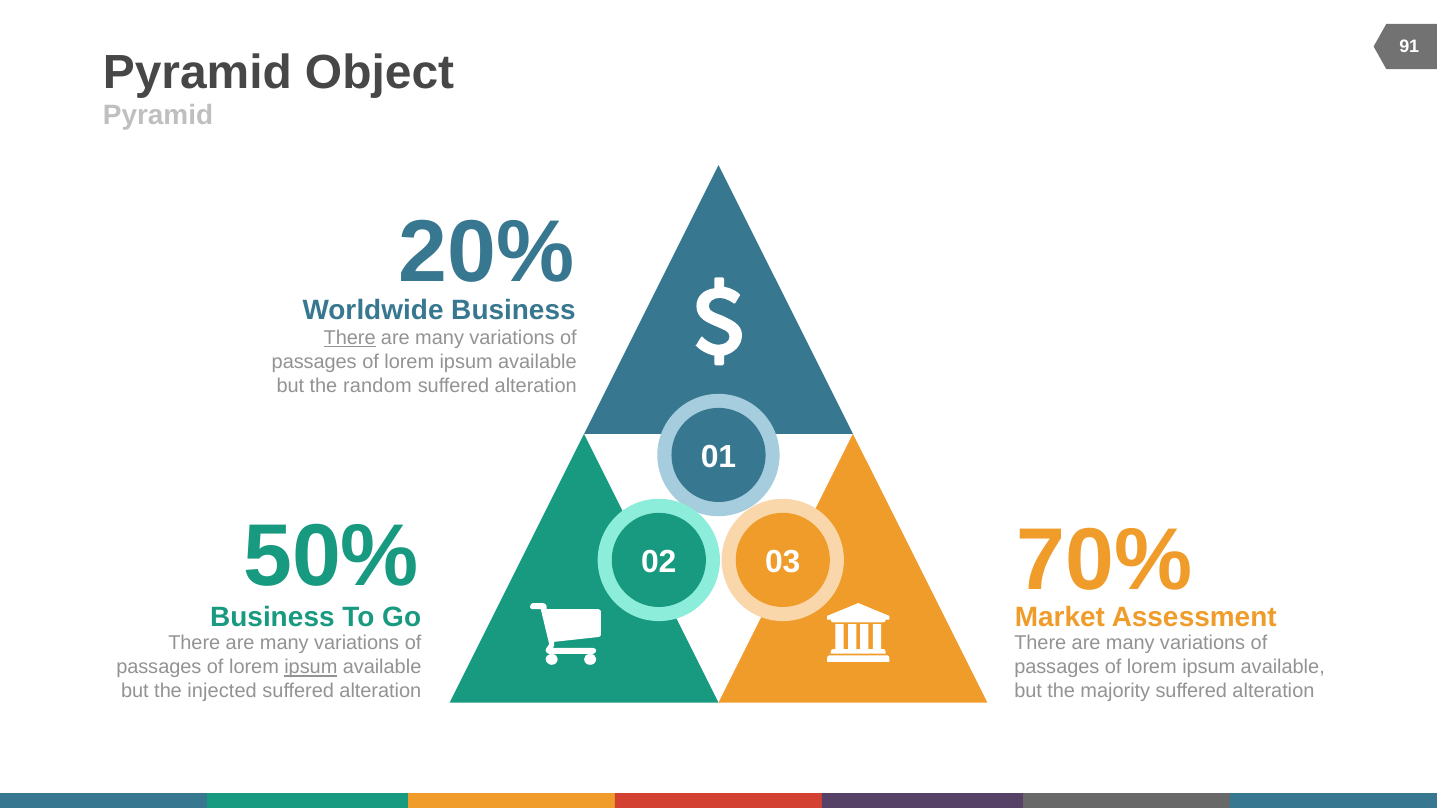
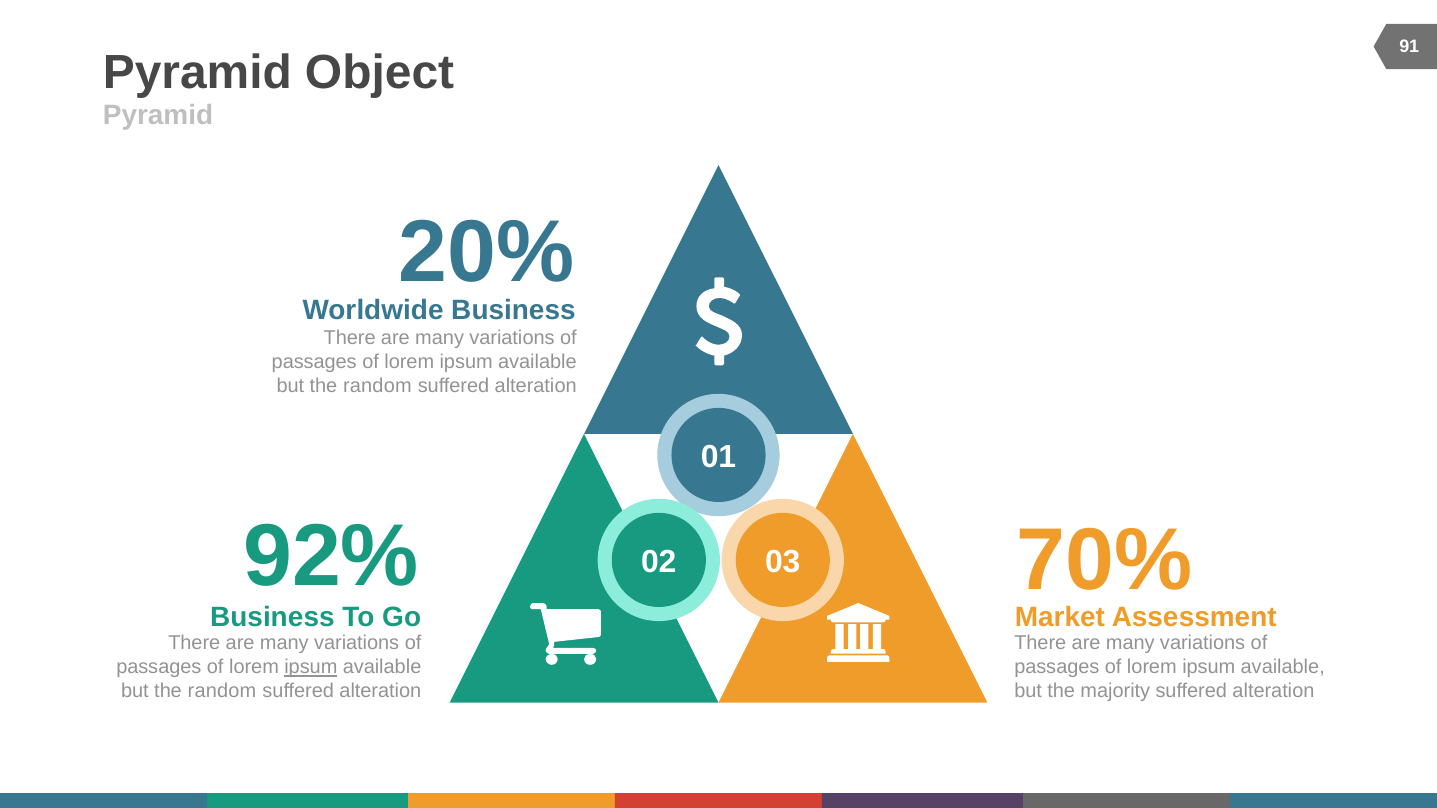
There underline: present -> none (350, 338)
50%: 50% -> 92% (331, 557)
injected: injected -> random (222, 692)
